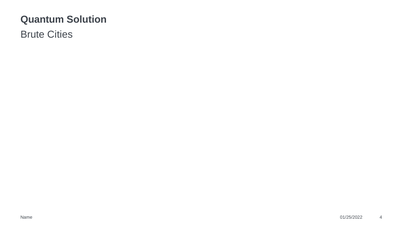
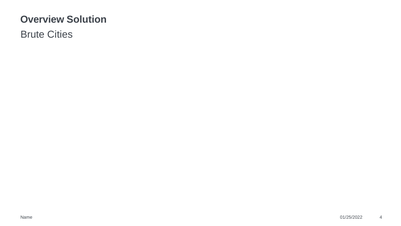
Quantum: Quantum -> Overview (42, 20)
